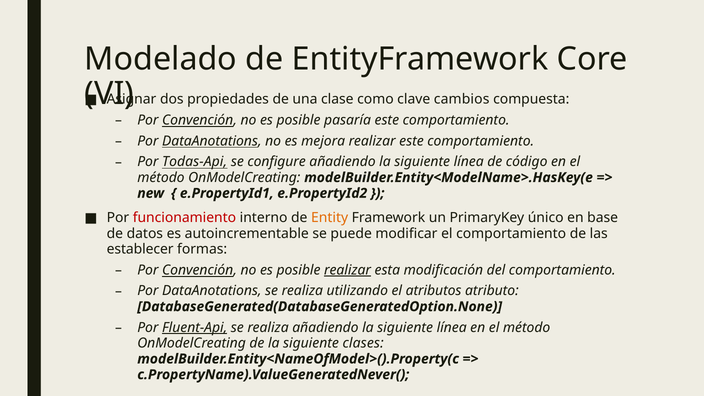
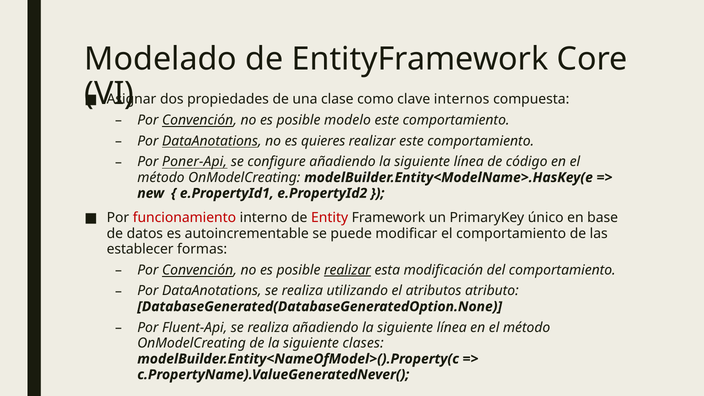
cambios: cambios -> internos (462, 99)
pasaría: pasaría -> modelo (347, 120)
mejora: mejora -> quieres (323, 141)
Todas-Api: Todas-Api -> Poner-Api (195, 162)
Entity colour: orange -> red (330, 218)
Fluent-Api underline: present -> none (195, 327)
